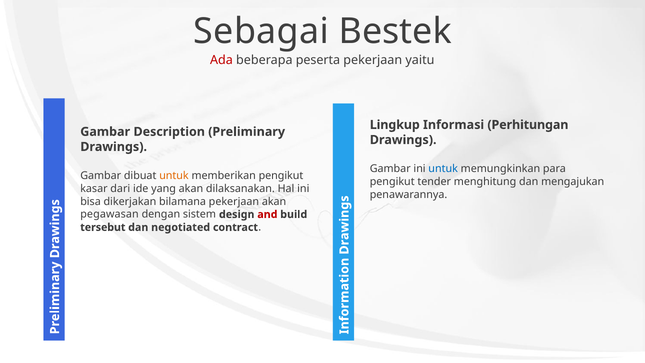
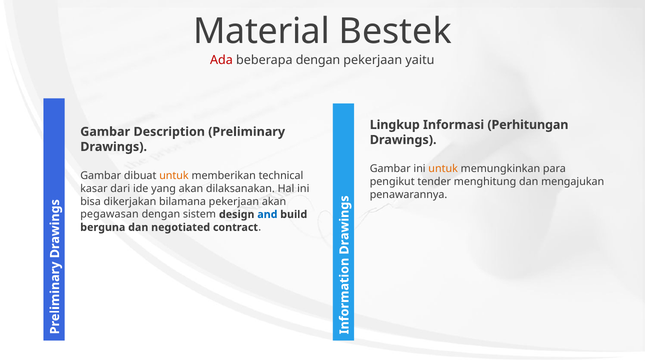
Sebagai: Sebagai -> Material (262, 31)
beberapa peserta: peserta -> dengan (318, 60)
untuk colour: blue -> orange (443, 169)
memberikan pengikut: pengikut -> technical (281, 176)
and colour: red -> blue (267, 214)
tersebut: tersebut -> berguna (103, 227)
